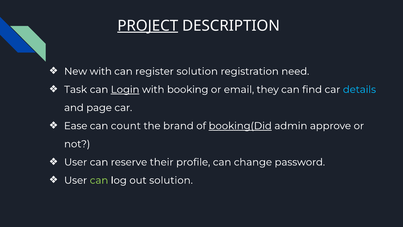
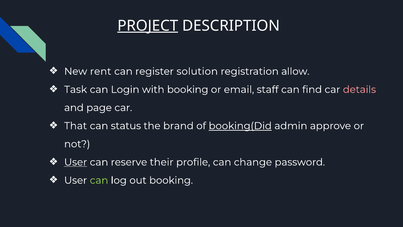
New with: with -> rent (101, 71)
need: need -> allow (295, 71)
Login underline: present -> none (125, 89)
they: they -> staff (268, 89)
details colour: light blue -> pink (359, 89)
Ease: Ease -> That (76, 126)
count: count -> status (126, 126)
User underline: none -> present (76, 162)
out solution: solution -> booking (171, 180)
